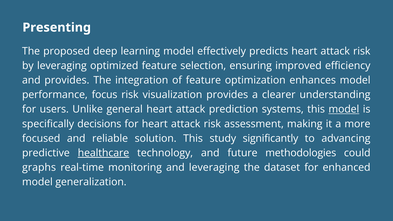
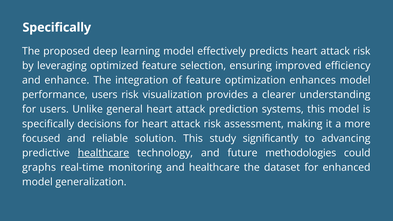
Presenting: Presenting -> Specifically (57, 27)
and provides: provides -> enhance (67, 80)
performance focus: focus -> users (105, 95)
model underline: present -> none (344, 109)
and leveraging: leveraging -> healthcare (214, 167)
